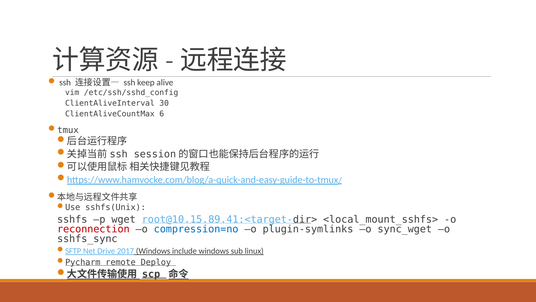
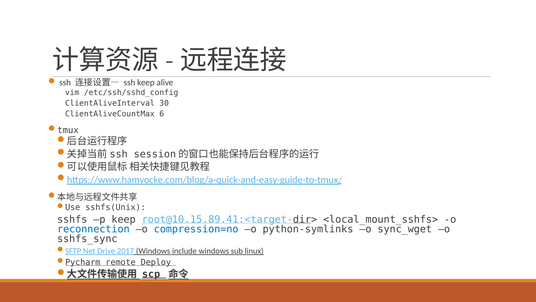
p wget: wget -> keep (124, 219)
reconnection colour: red -> blue (93, 229)
plugin-symlinks: plugin-symlinks -> python-symlinks (308, 229)
